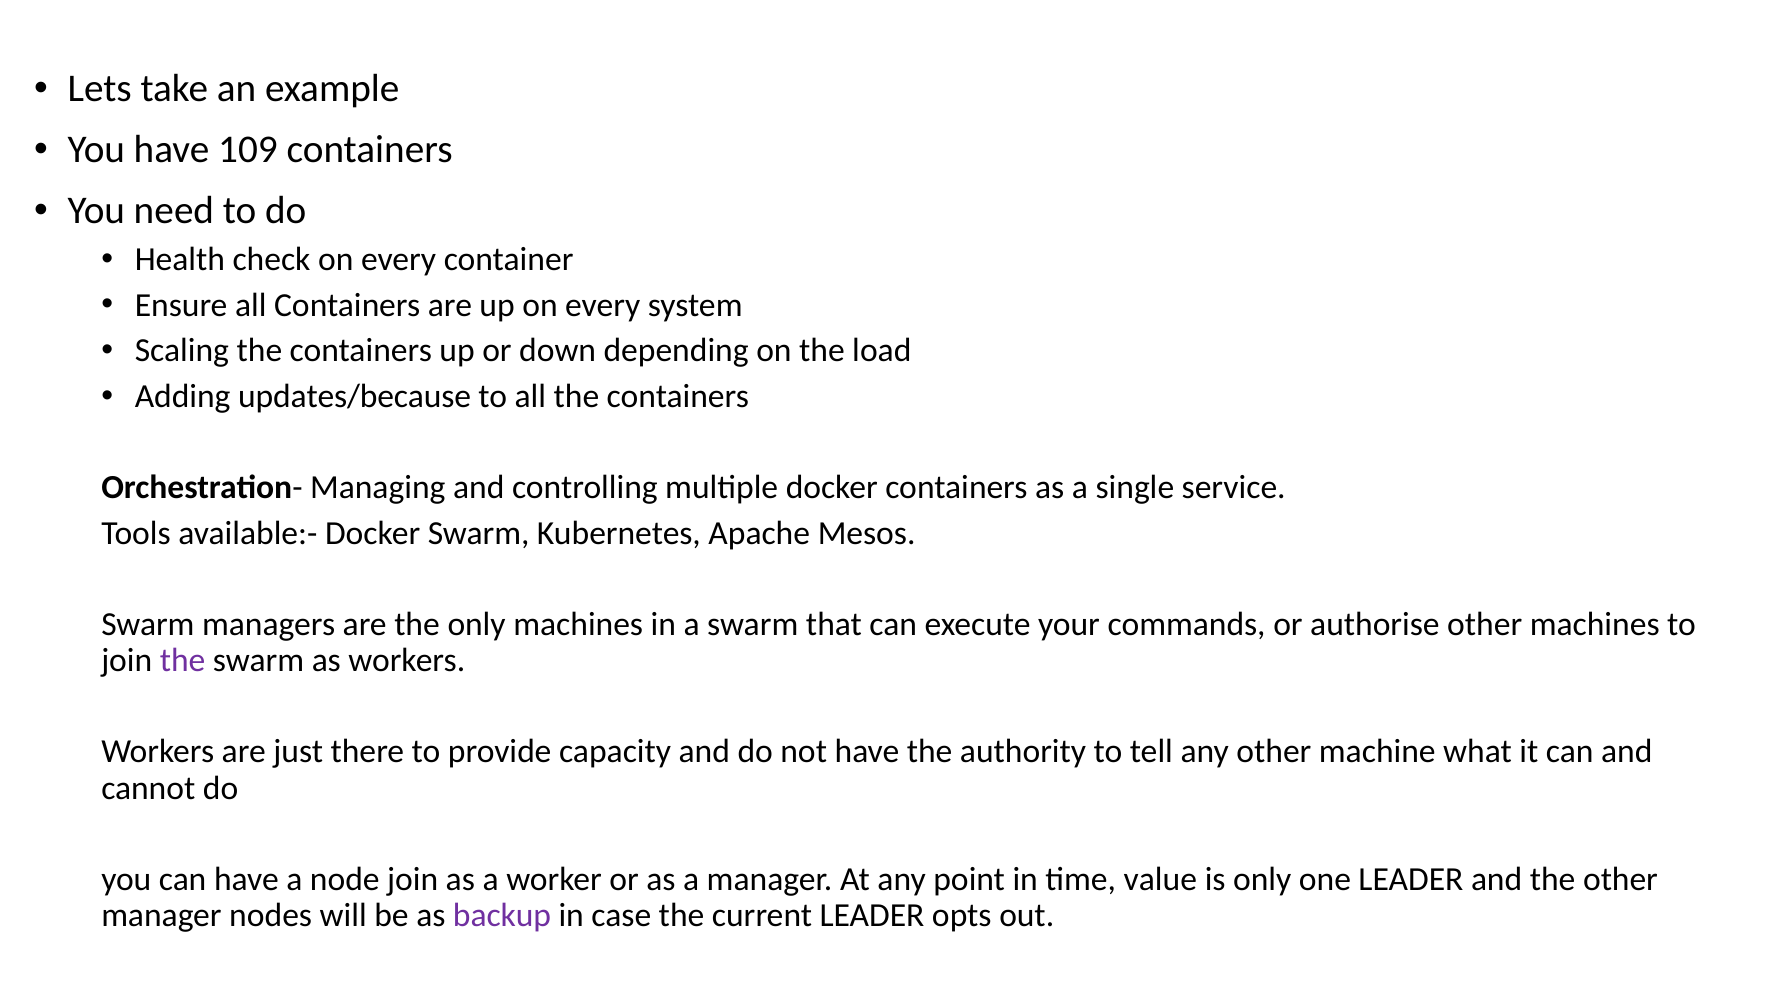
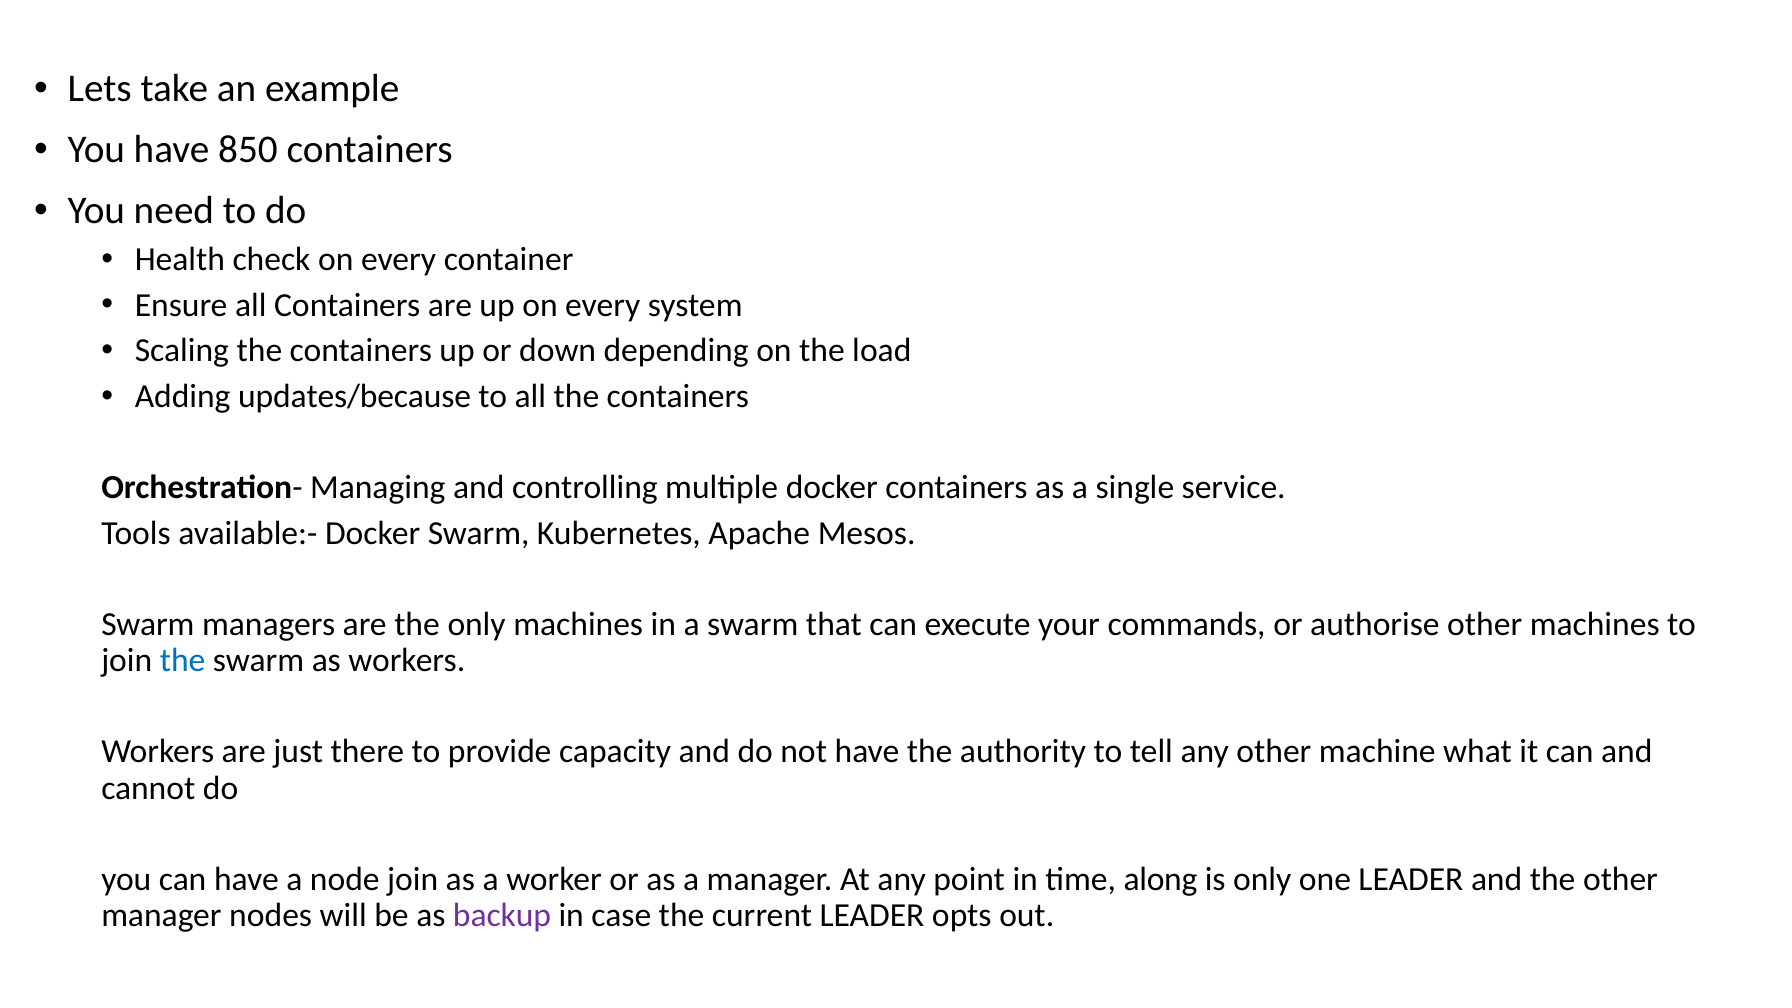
109: 109 -> 850 (248, 150)
the colour: purple -> blue (183, 661)
value: value -> along (1160, 879)
